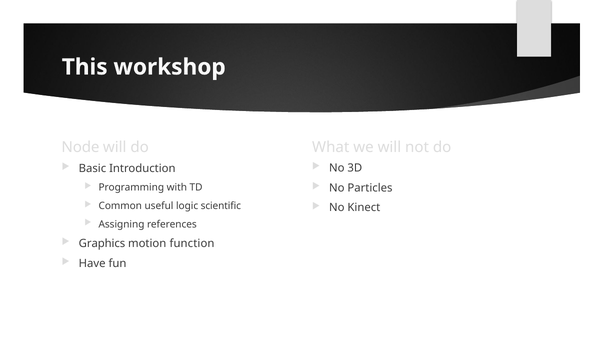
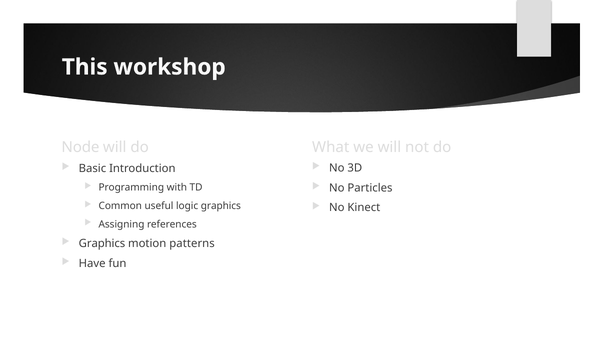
logic scientific: scientific -> graphics (221, 206)
function: function -> patterns (192, 243)
